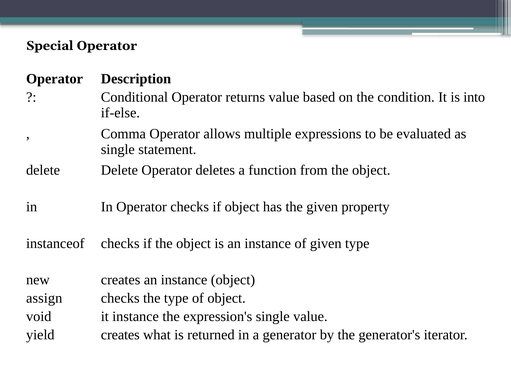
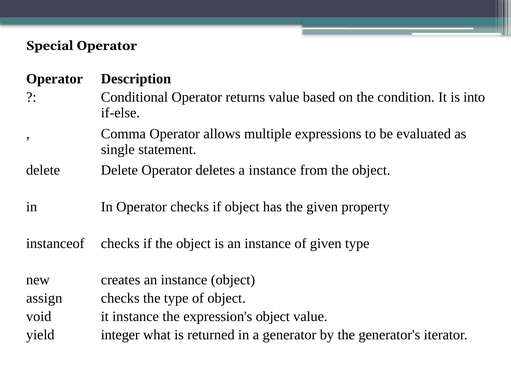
a function: function -> instance (272, 170)
expression's single: single -> object (273, 317)
yield creates: creates -> integer (120, 335)
